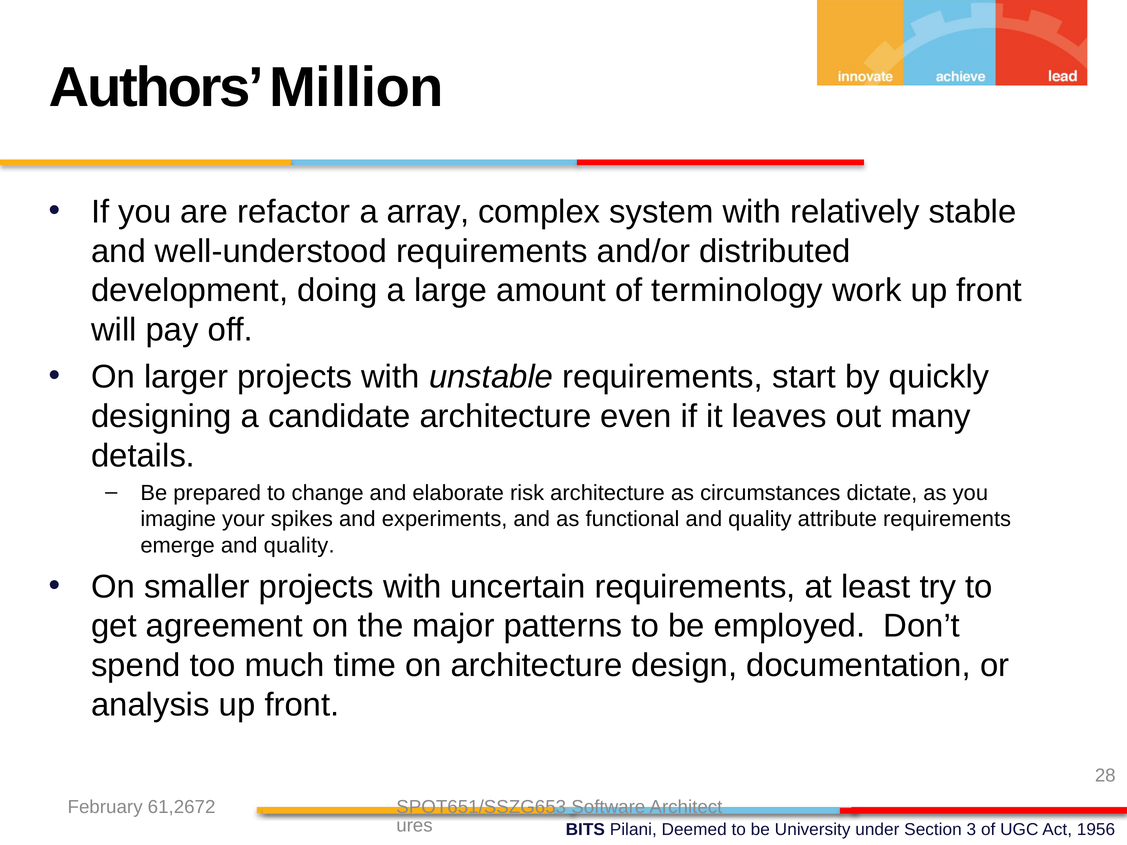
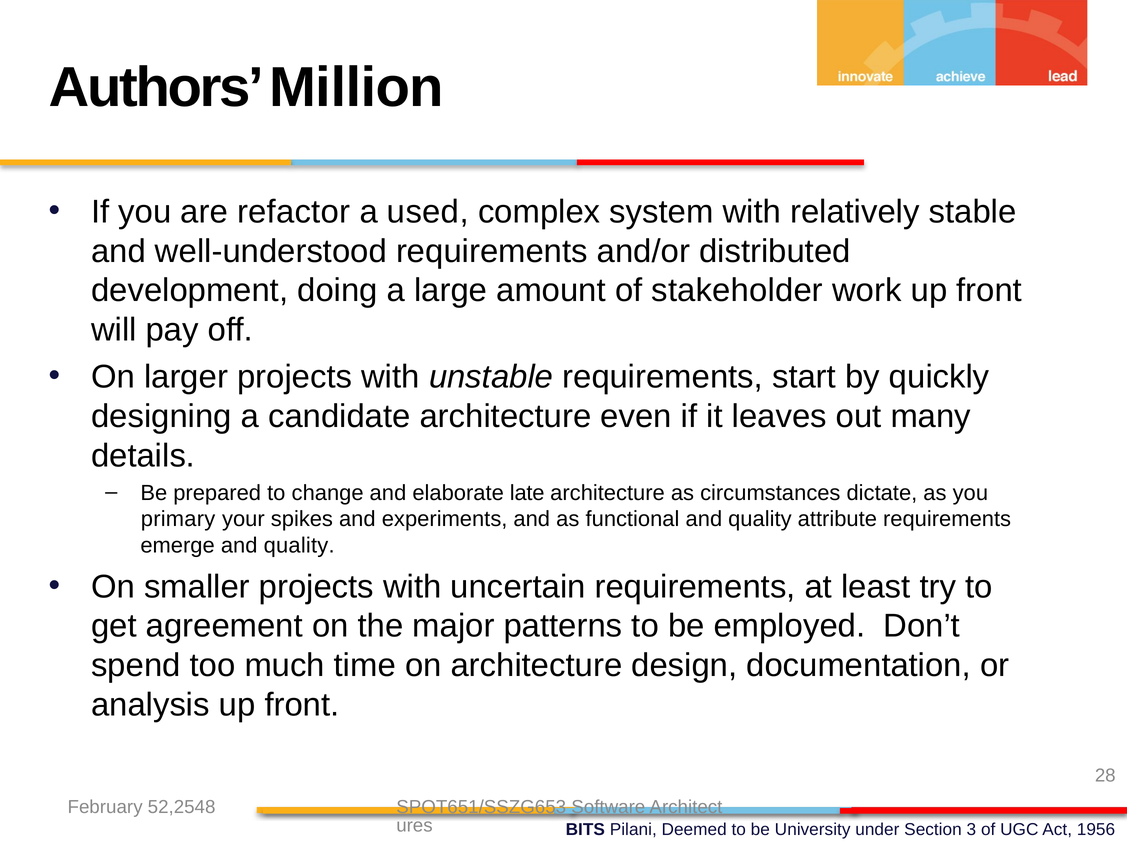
array: array -> used (428, 212)
terminology: terminology -> stakeholder (737, 291)
risk: risk -> late (527, 493)
imagine: imagine -> primary (178, 519)
61,2672: 61,2672 -> 52,2548 (182, 807)
